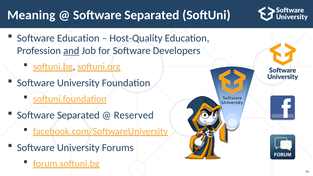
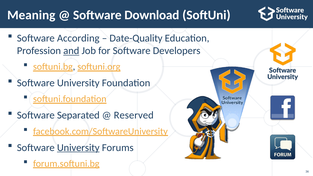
Separated: Separated -> Download (152, 15)
Software Education: Education -> According (78, 38)
Host-Quality: Host-Quality -> Date-Quality (136, 38)
University underline: none -> present (78, 148)
